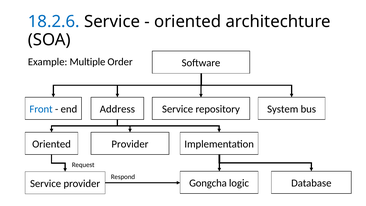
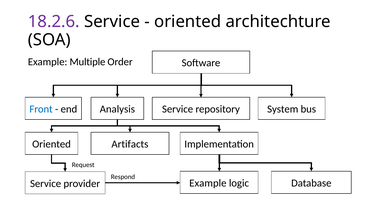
18.2.6 colour: blue -> purple (54, 22)
Address: Address -> Analysis (117, 109)
Provider: Provider -> Artifacts (130, 144)
provider Gongcha: Gongcha -> Example (208, 183)
